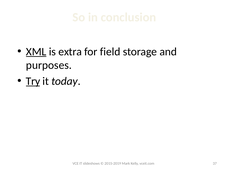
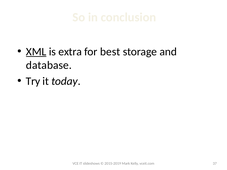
field: field -> best (110, 52)
purposes: purposes -> database (49, 65)
Try underline: present -> none (33, 81)
